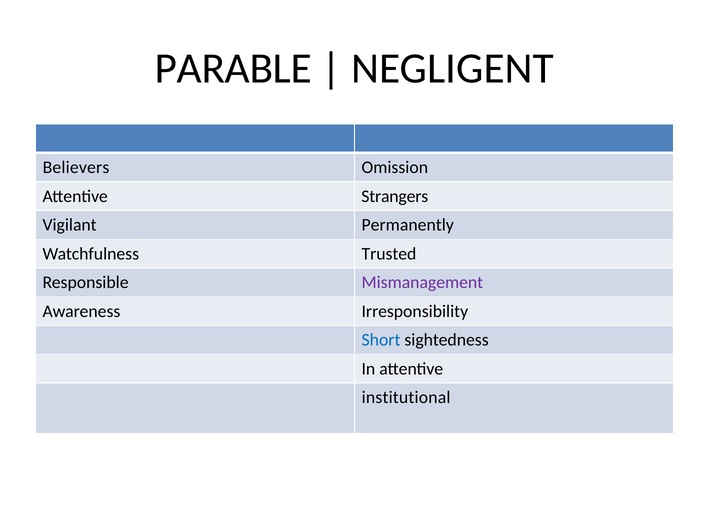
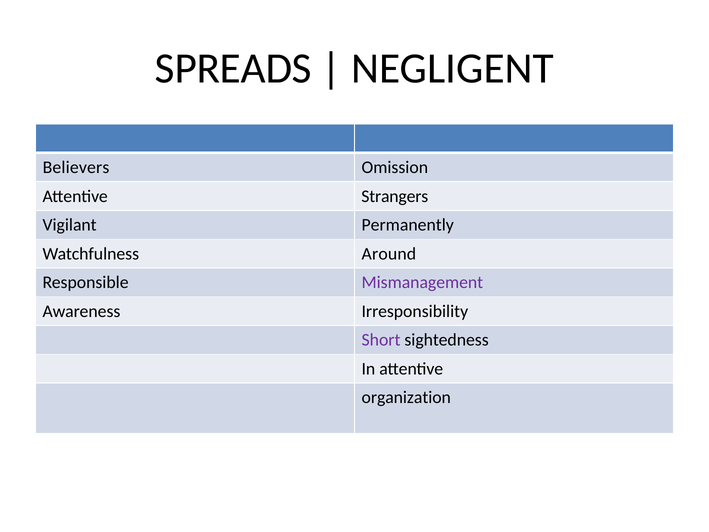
PARABLE: PARABLE -> SPREADS (233, 69)
Trusted: Trusted -> Around (389, 254)
Short colour: blue -> purple (381, 340)
institutional: institutional -> organization (406, 397)
